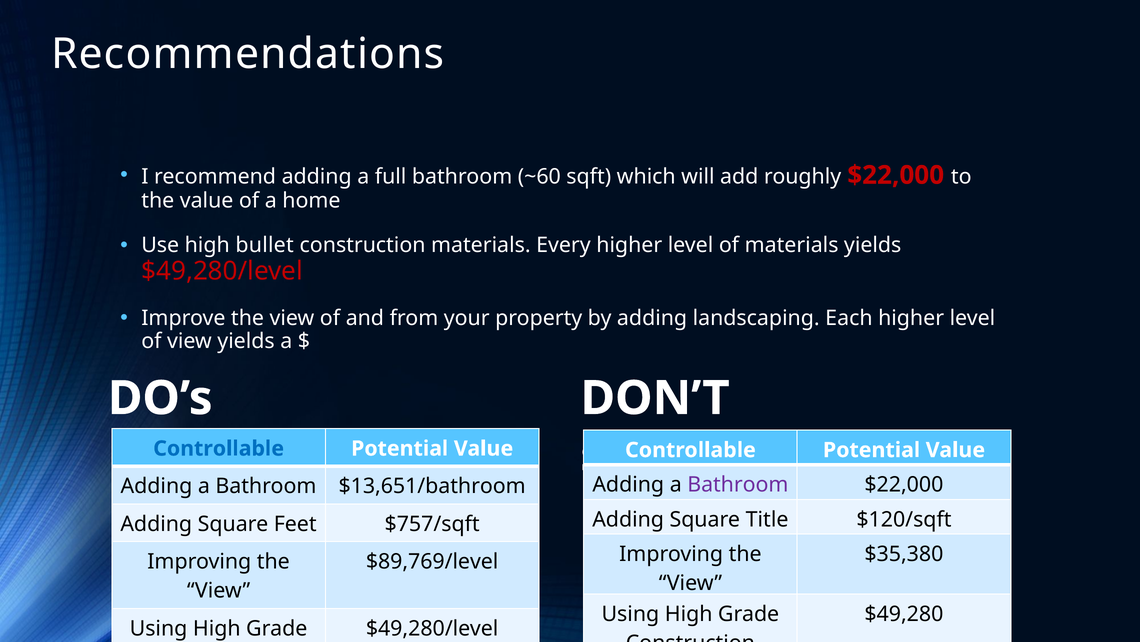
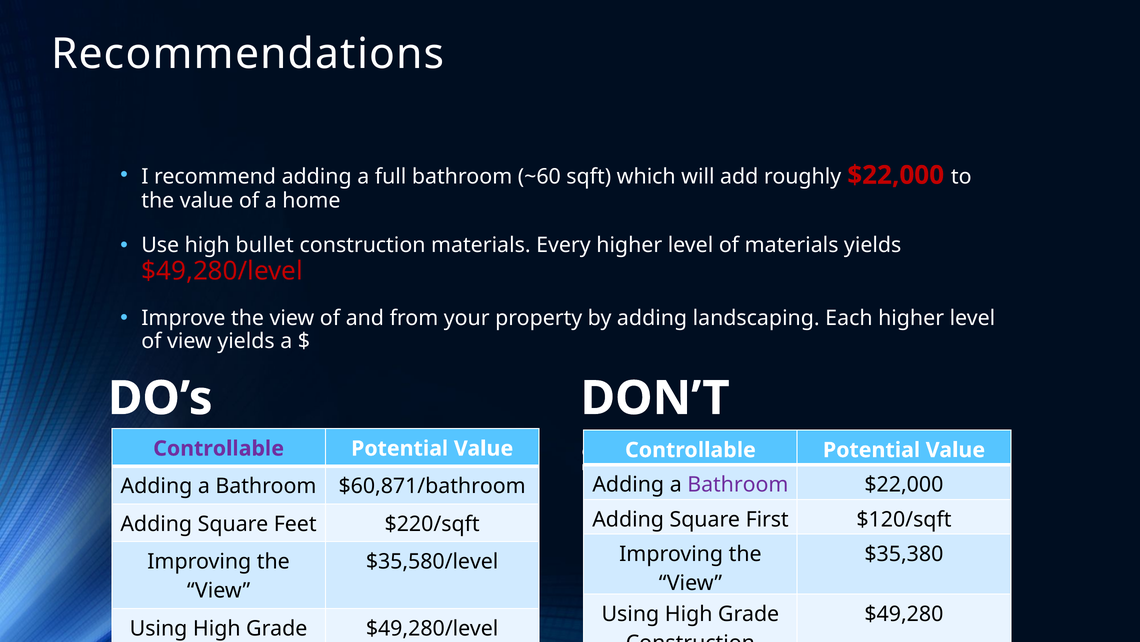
Controllable colour: blue -> purple (219, 448)
$13,651/bathroom: $13,651/bathroom -> $60,871/bathroom (432, 486)
Title: Title -> First (767, 519)
$757/sqft: $757/sqft -> $220/sqft (432, 524)
$89,769/level: $89,769/level -> $35,580/level (432, 561)
